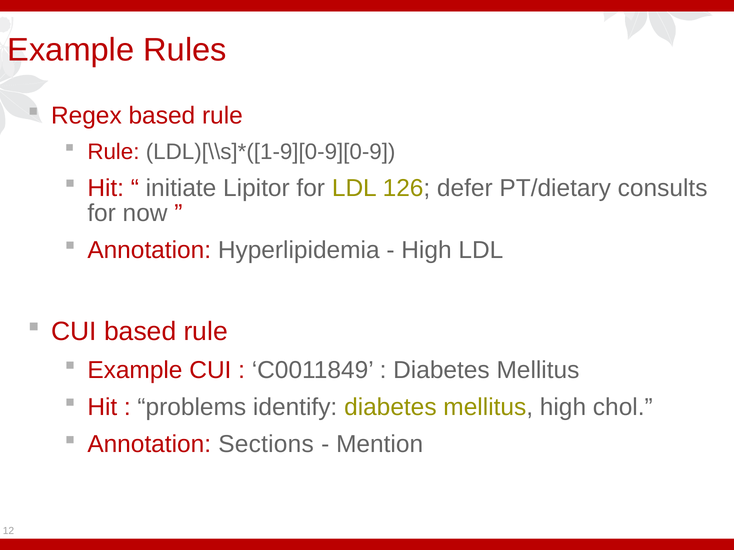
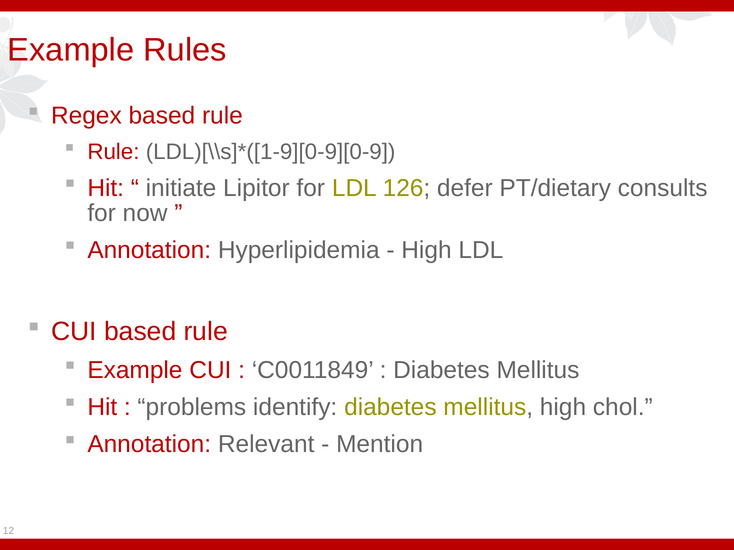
Sections: Sections -> Relevant (266, 445)
